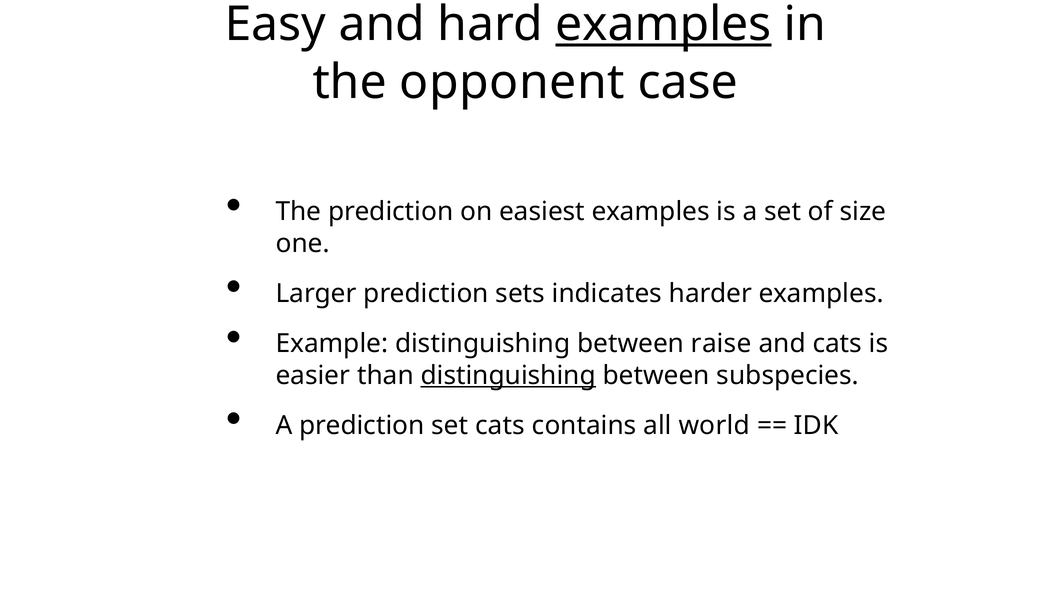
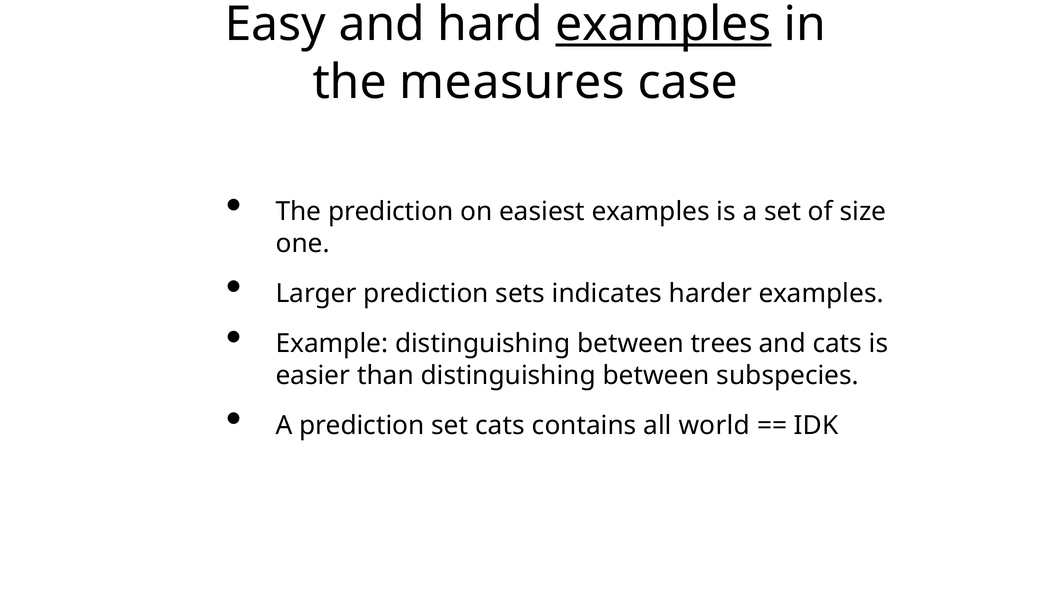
opponent: opponent -> measures (512, 82)
raise: raise -> trees (722, 344)
distinguishing underline: present -> none (508, 375)
